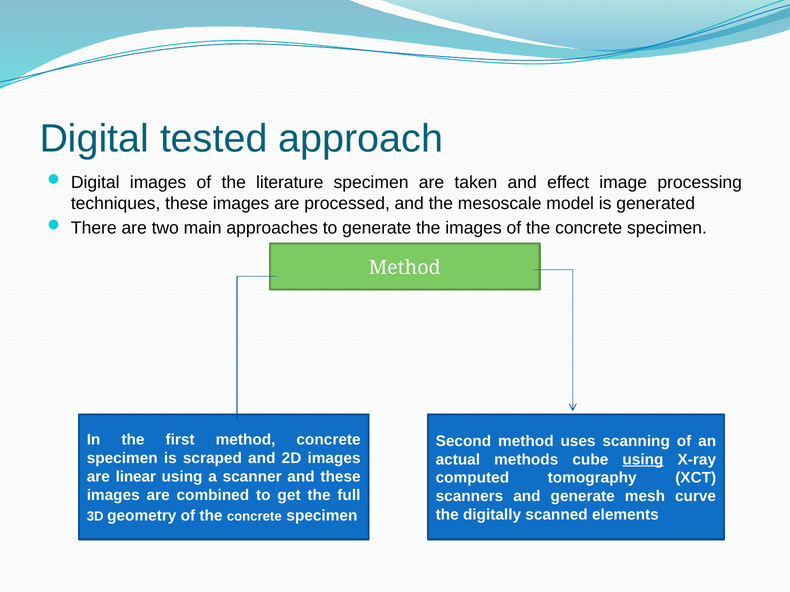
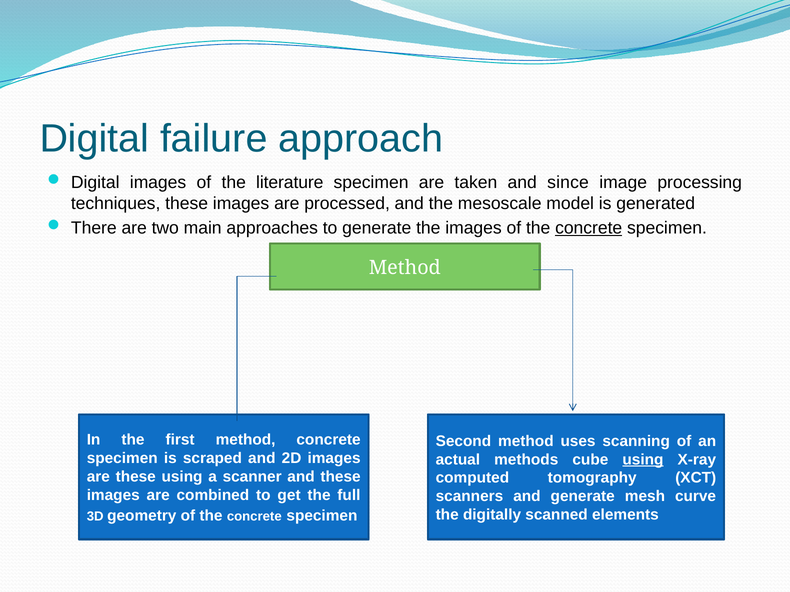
tested: tested -> failure (214, 139)
effect: effect -> since (568, 183)
concrete underline: none -> present (589, 228)
are linear: linear -> these (136, 477)
